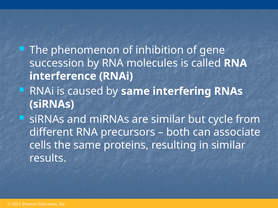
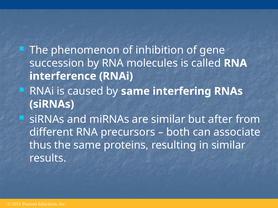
cycle: cycle -> after (220, 120)
cells: cells -> thus (40, 146)
